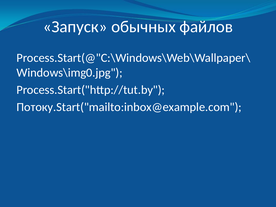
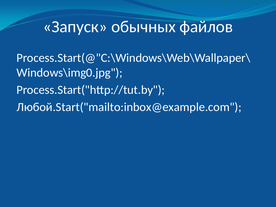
Потоку.Start("mailto:inbox@example.com: Потоку.Start("mailto:inbox@example.com -> Любой.Start("mailto:inbox@example.com (129, 107)
